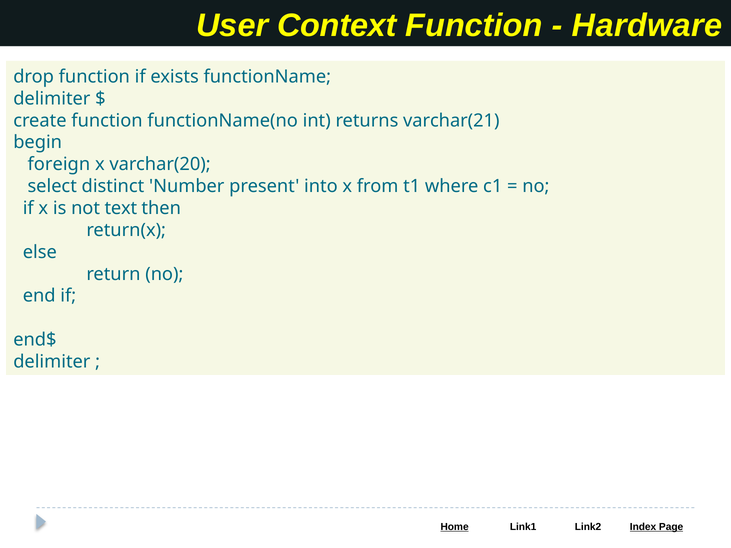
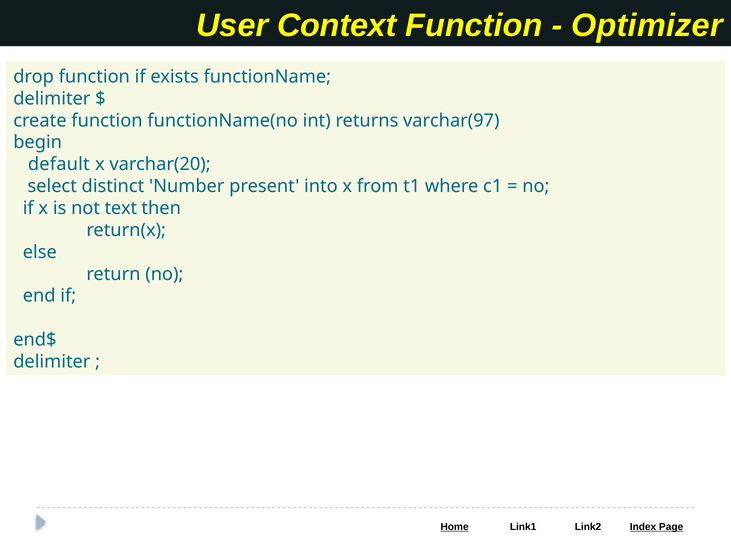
Hardware: Hardware -> Optimizer (647, 25)
varchar(21: varchar(21 -> varchar(97 (451, 121)
foreign: foreign -> default (59, 164)
